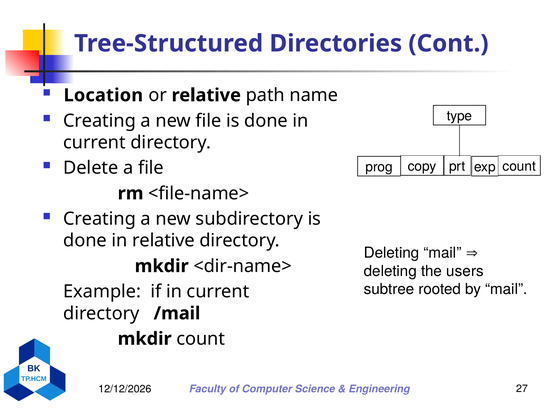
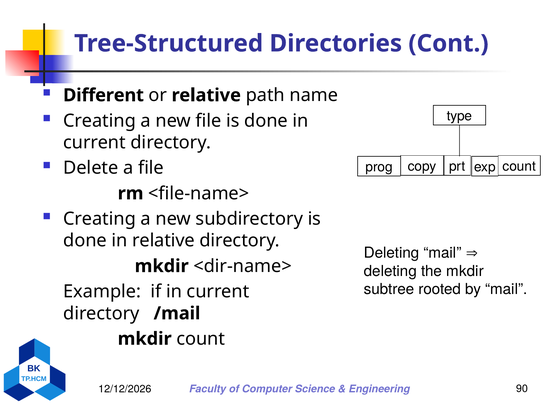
Location: Location -> Different (103, 95)
the users: users -> mkdir (465, 271)
27: 27 -> 90 (522, 389)
